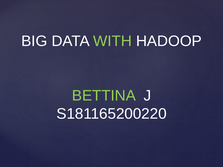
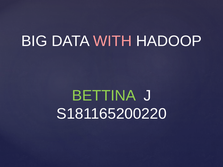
WITH colour: light green -> pink (112, 41)
